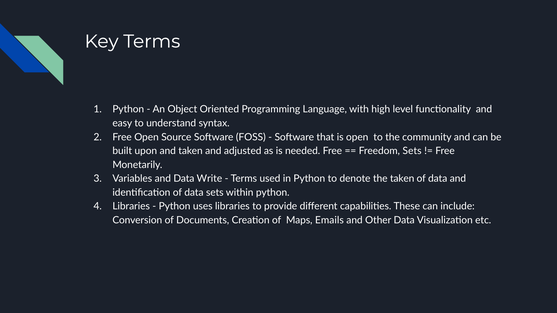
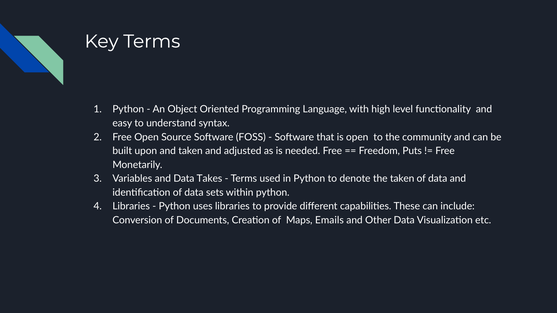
Freedom Sets: Sets -> Puts (412, 151)
Write: Write -> Takes (209, 179)
